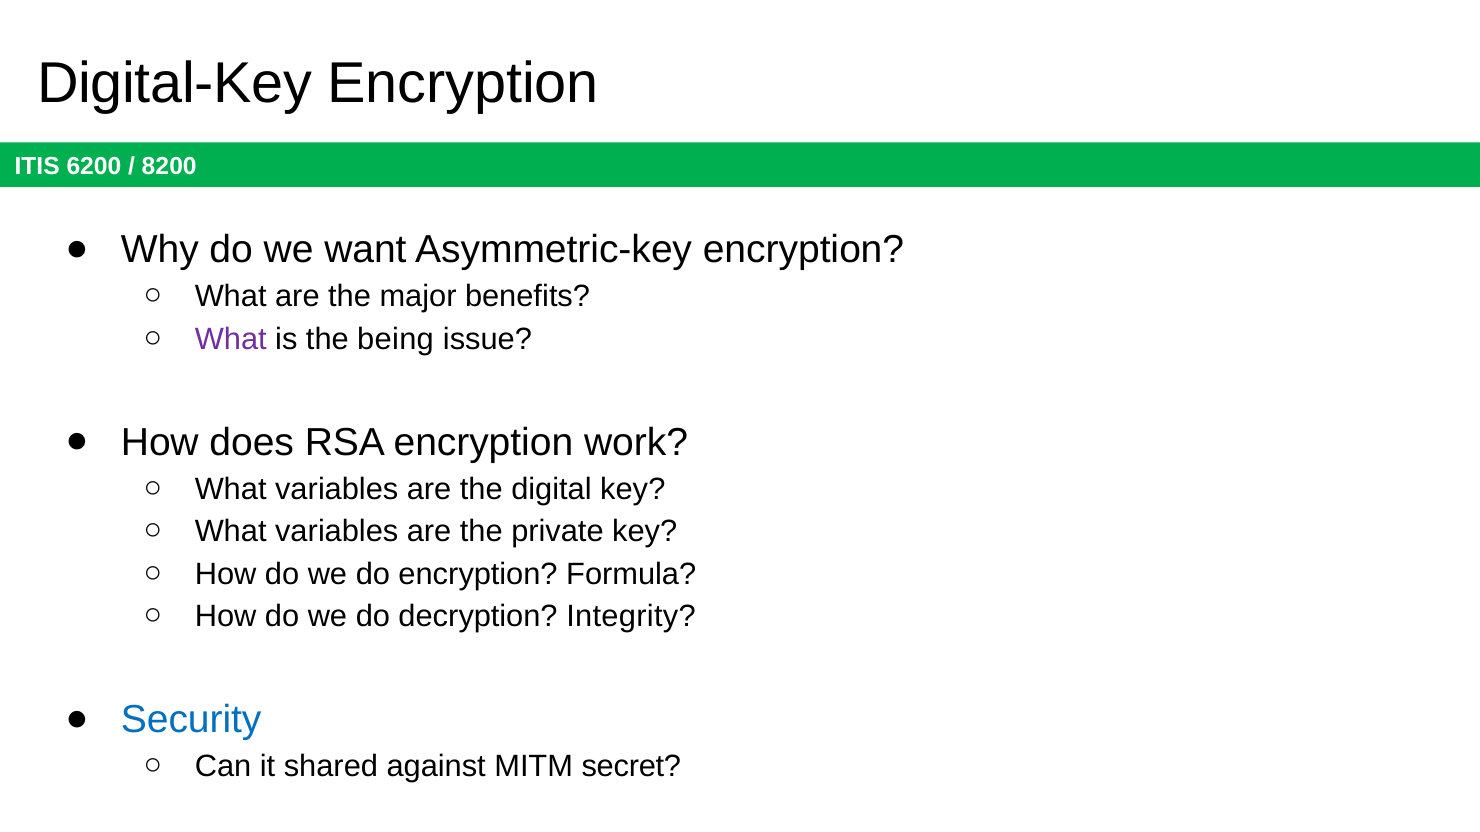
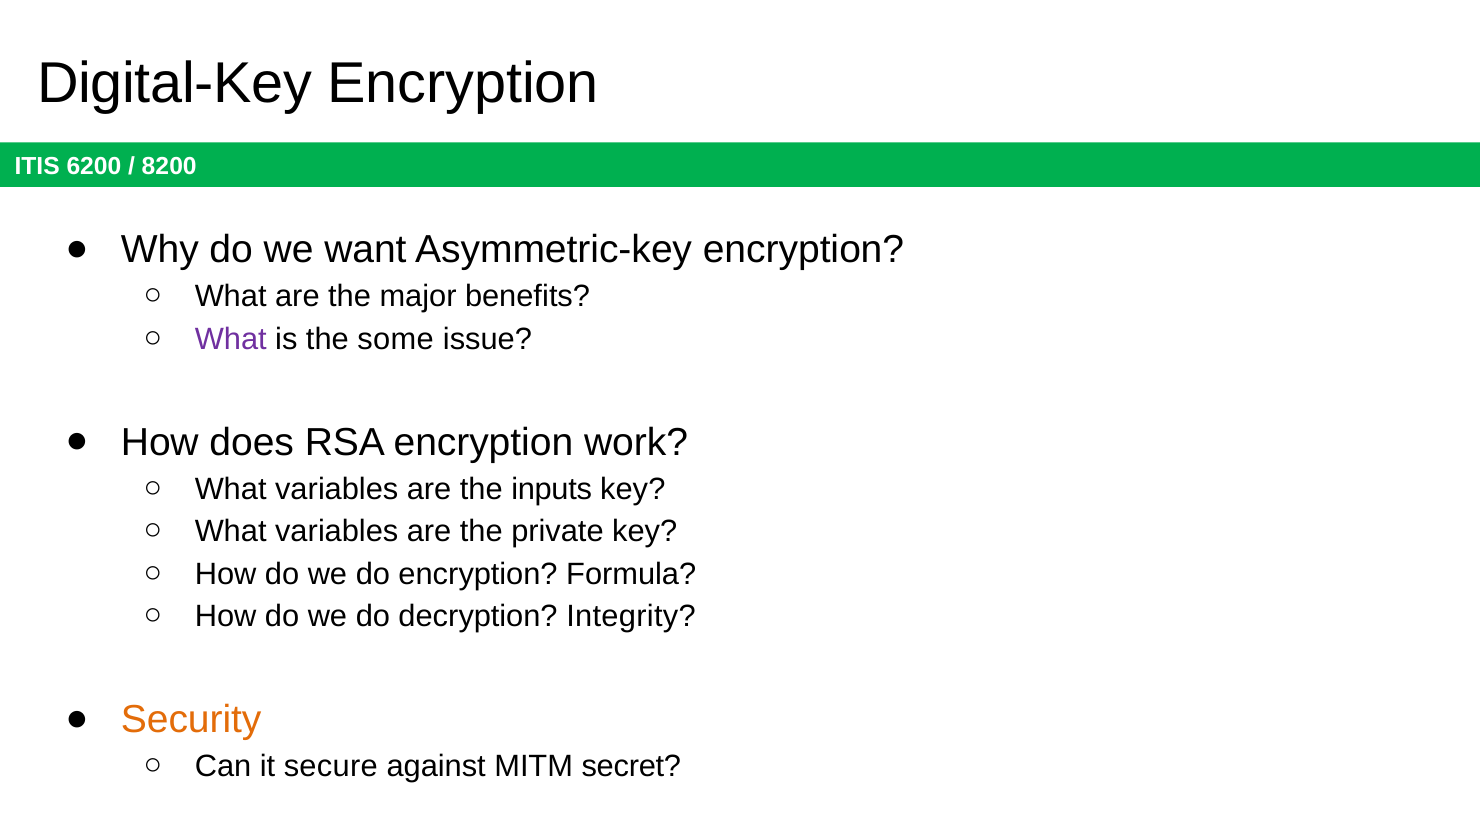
being: being -> some (396, 339)
digital: digital -> inputs (552, 489)
Security colour: blue -> orange (191, 720)
shared: shared -> secure (331, 767)
